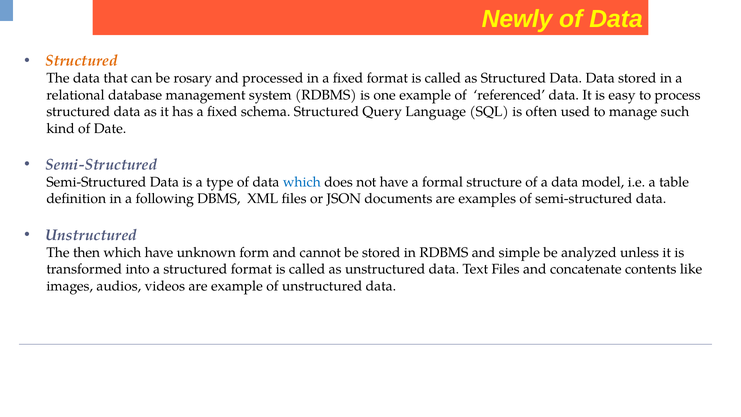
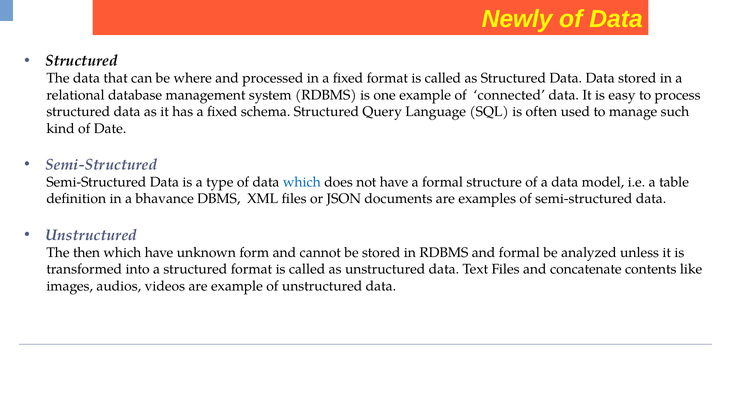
Structured colour: orange -> black (81, 61)
rosary: rosary -> where (193, 78)
referenced: referenced -> connected (509, 95)
following: following -> bhavance (165, 199)
and simple: simple -> formal (519, 253)
